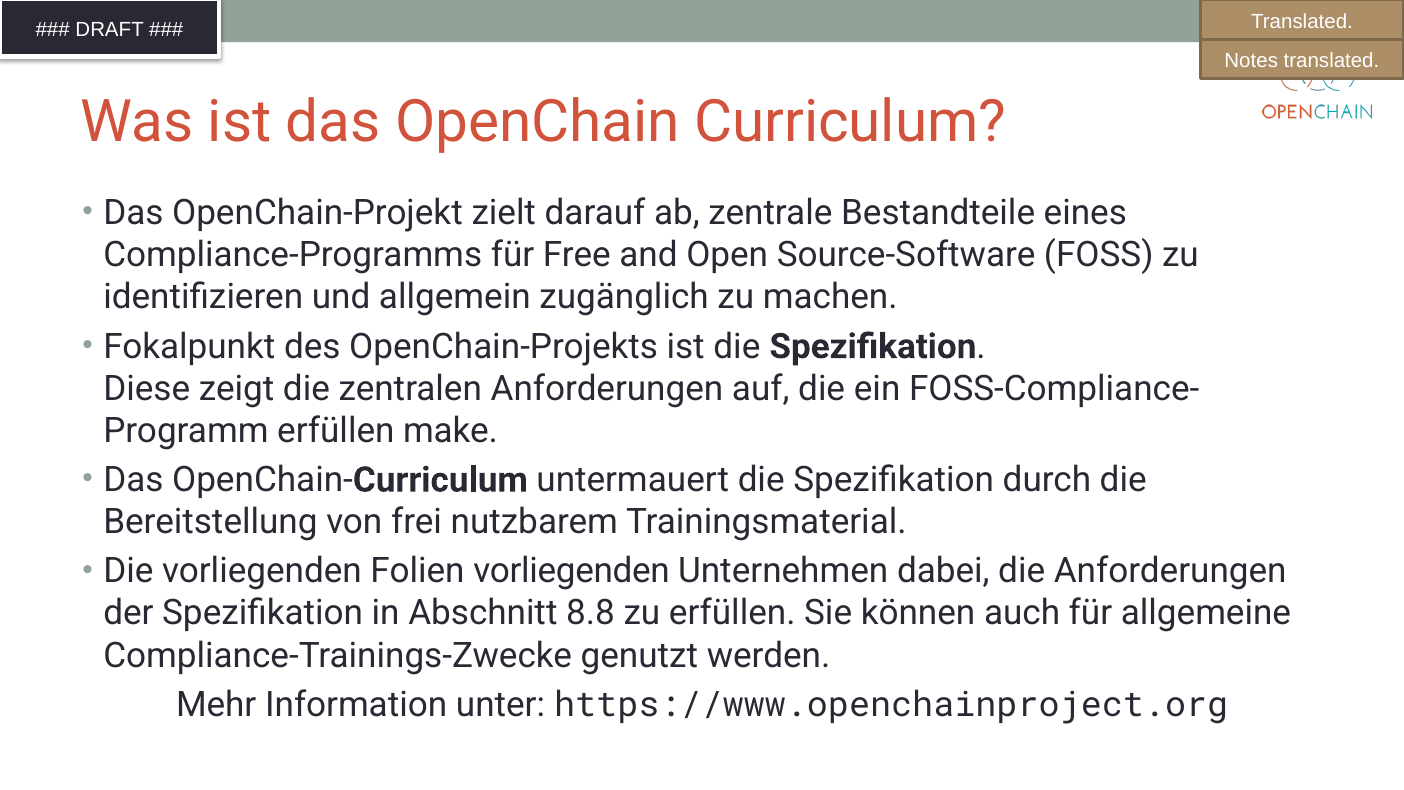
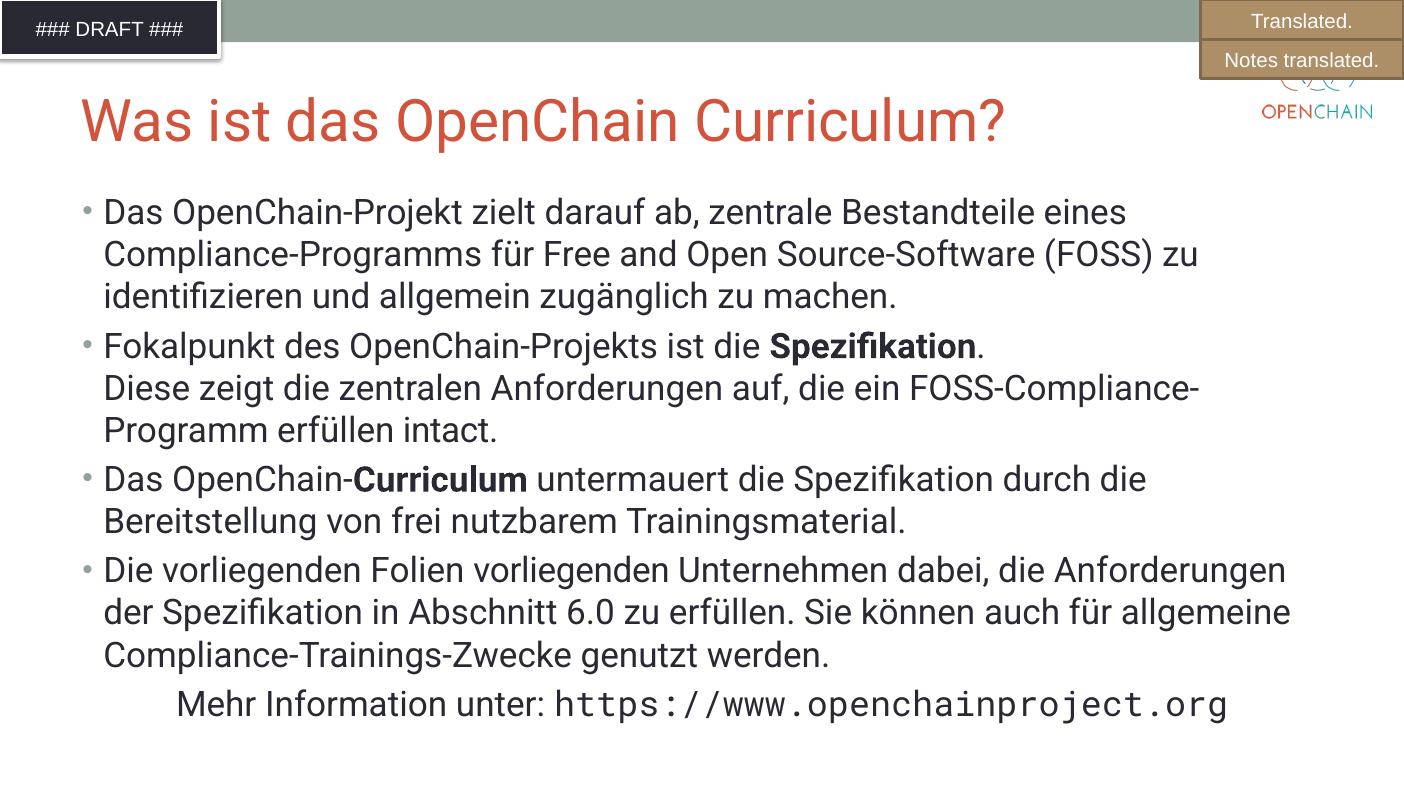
make: make -> intact (451, 431)
8.8: 8.8 -> 6.0 (591, 613)
